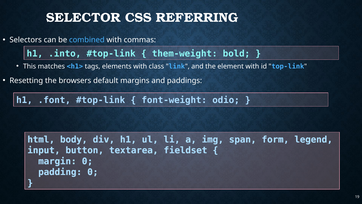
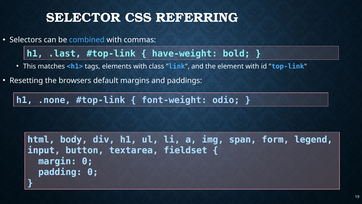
.into: .into -> .last (65, 53)
them-weight: them-weight -> have-weight (185, 53)
.font: .font -> .none (54, 100)
